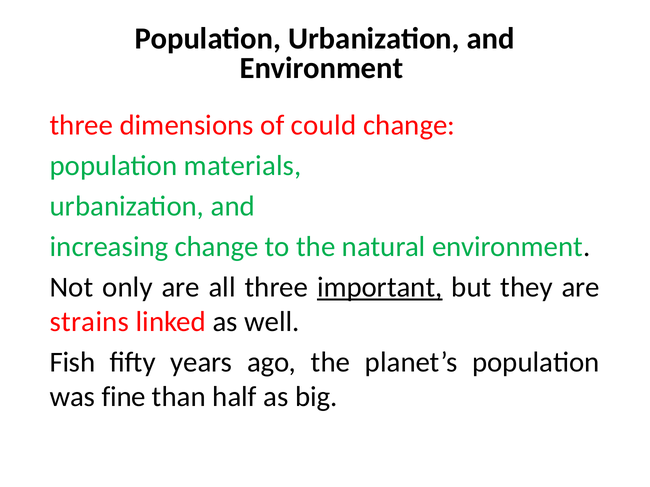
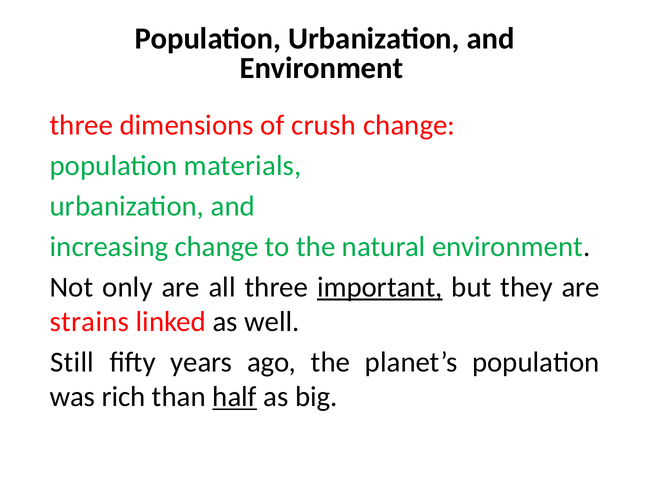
could: could -> crush (324, 126)
Fish: Fish -> Still (72, 363)
fine: fine -> rich (124, 397)
half underline: none -> present (235, 397)
